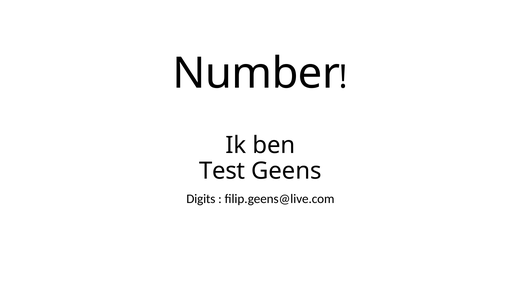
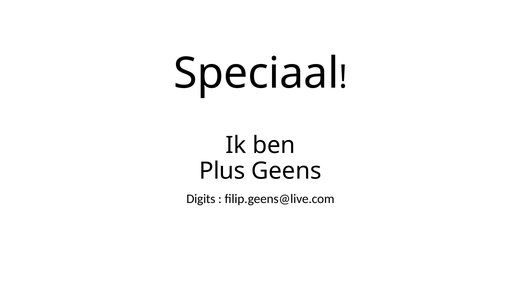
Number: Number -> Speciaal (256, 74)
Test: Test -> Plus (222, 171)
